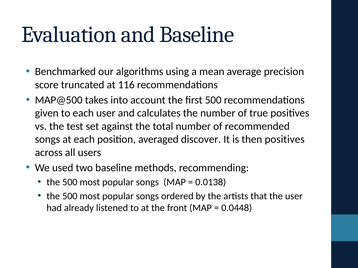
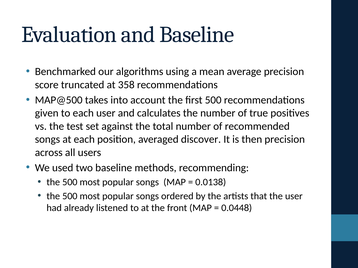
116: 116 -> 358 (126, 85)
then positives: positives -> precision (285, 140)
